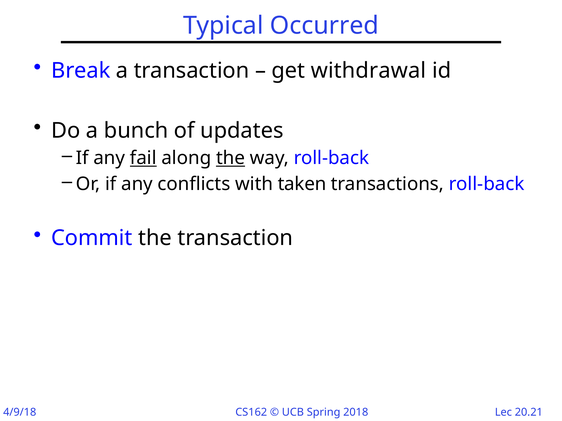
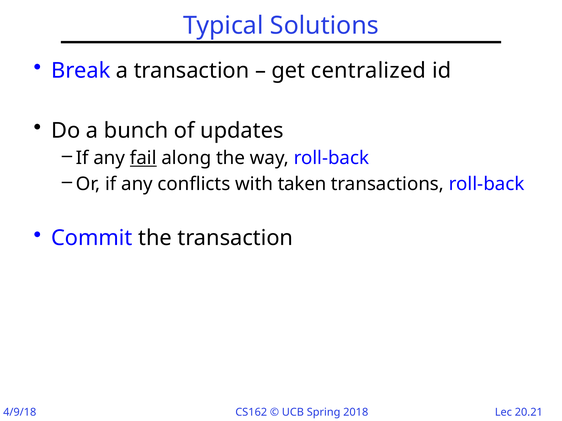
Occurred: Occurred -> Solutions (324, 26)
withdrawal: withdrawal -> centralized (368, 71)
the underline: present -> none (230, 158)
